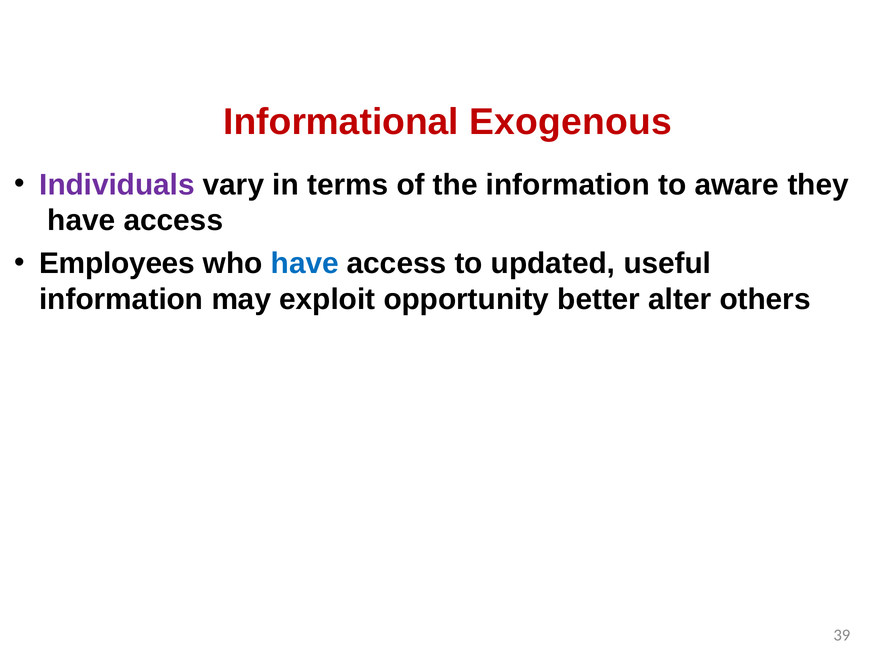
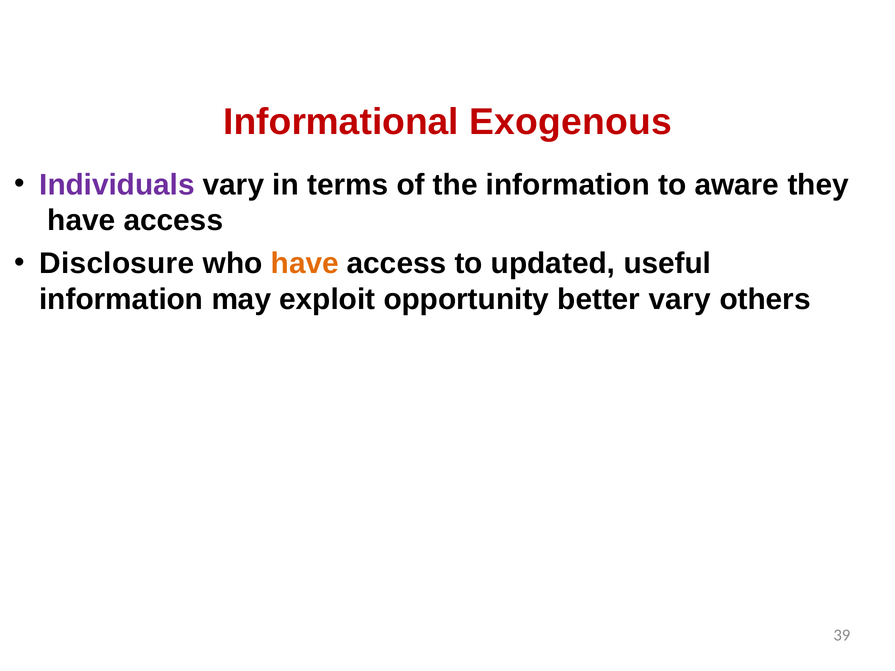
Employees: Employees -> Disclosure (117, 264)
have colour: blue -> orange (305, 264)
better alter: alter -> vary (680, 299)
